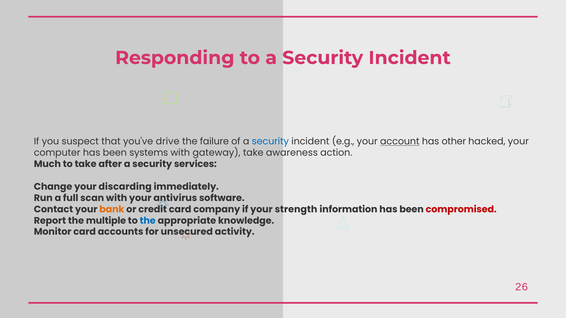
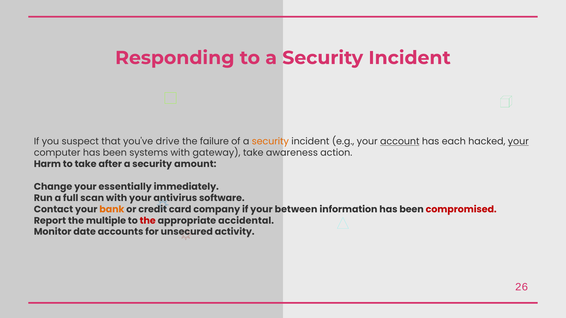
security colour: blue -> orange (270, 142)
other: other -> each (454, 142)
your underline: none -> present (518, 142)
Much: Much -> Harm (47, 164)
services: services -> amount (195, 164)
discarding: discarding -> essentially (125, 187)
strength: strength -> between (296, 210)
the colour: blue -> red (148, 221)
knowledge: knowledge -> accidental (246, 221)
Monitor card: card -> date (85, 232)
